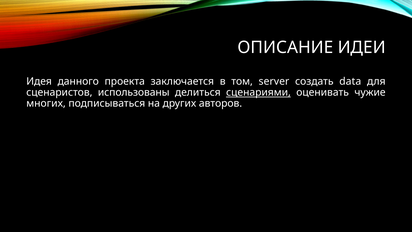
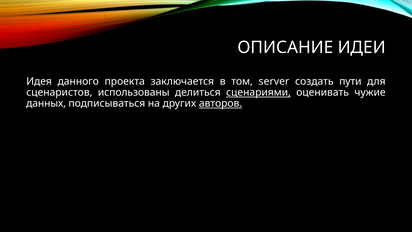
data: data -> пути (350, 81)
многих: многих -> данных (46, 103)
авторов underline: none -> present (220, 103)
